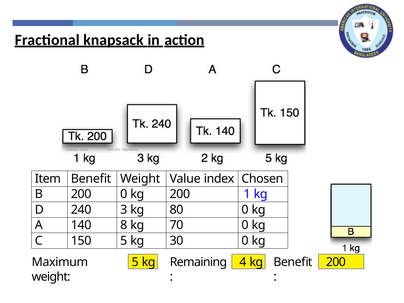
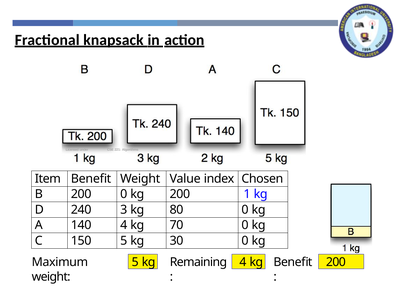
140 8: 8 -> 4 (124, 225)
